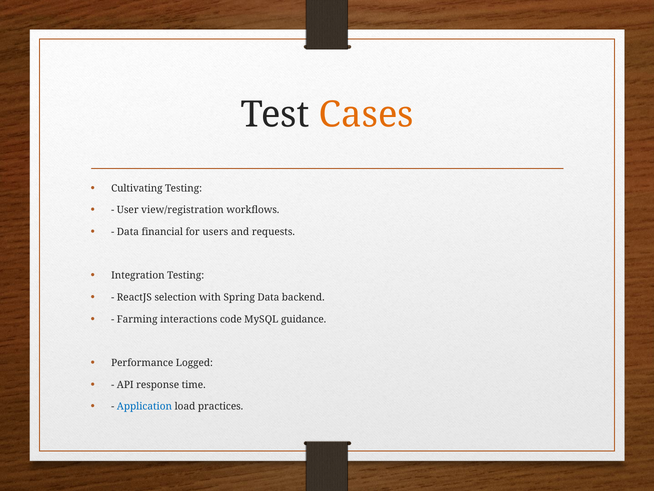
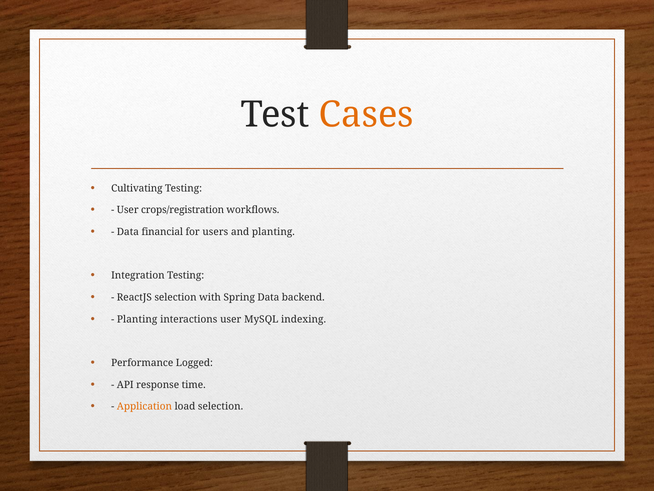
view/registration: view/registration -> crops/registration (183, 210)
and requests: requests -> planting (273, 232)
Farming: Farming -> Planting (137, 319)
interactions code: code -> user (231, 319)
guidance: guidance -> indexing (304, 319)
Application colour: blue -> orange (144, 406)
load practices: practices -> selection (221, 406)
